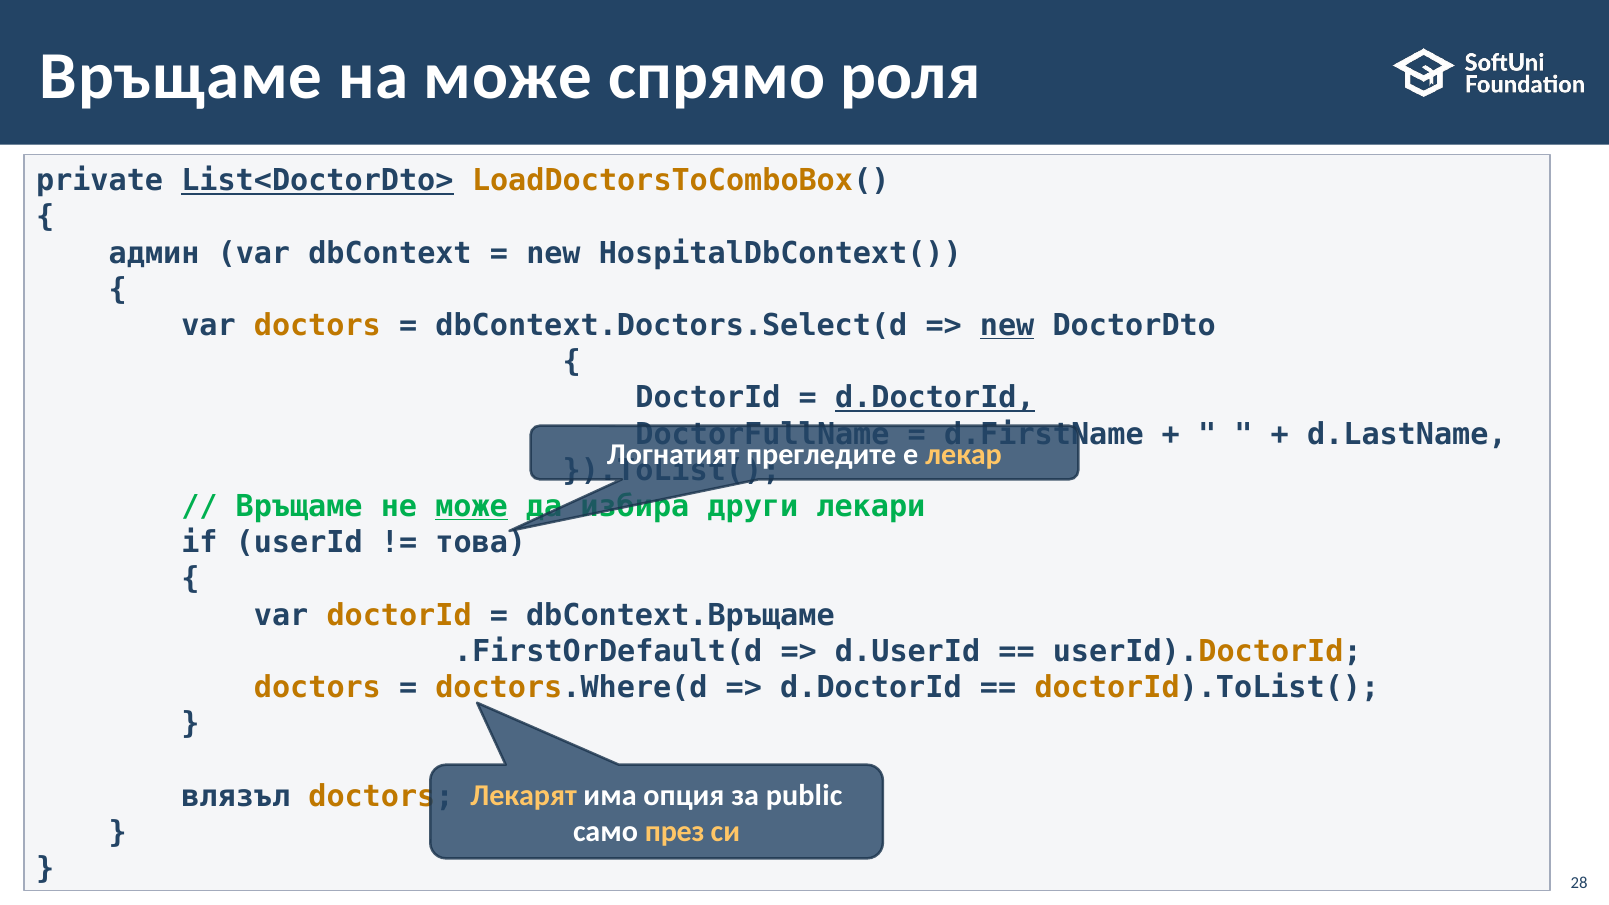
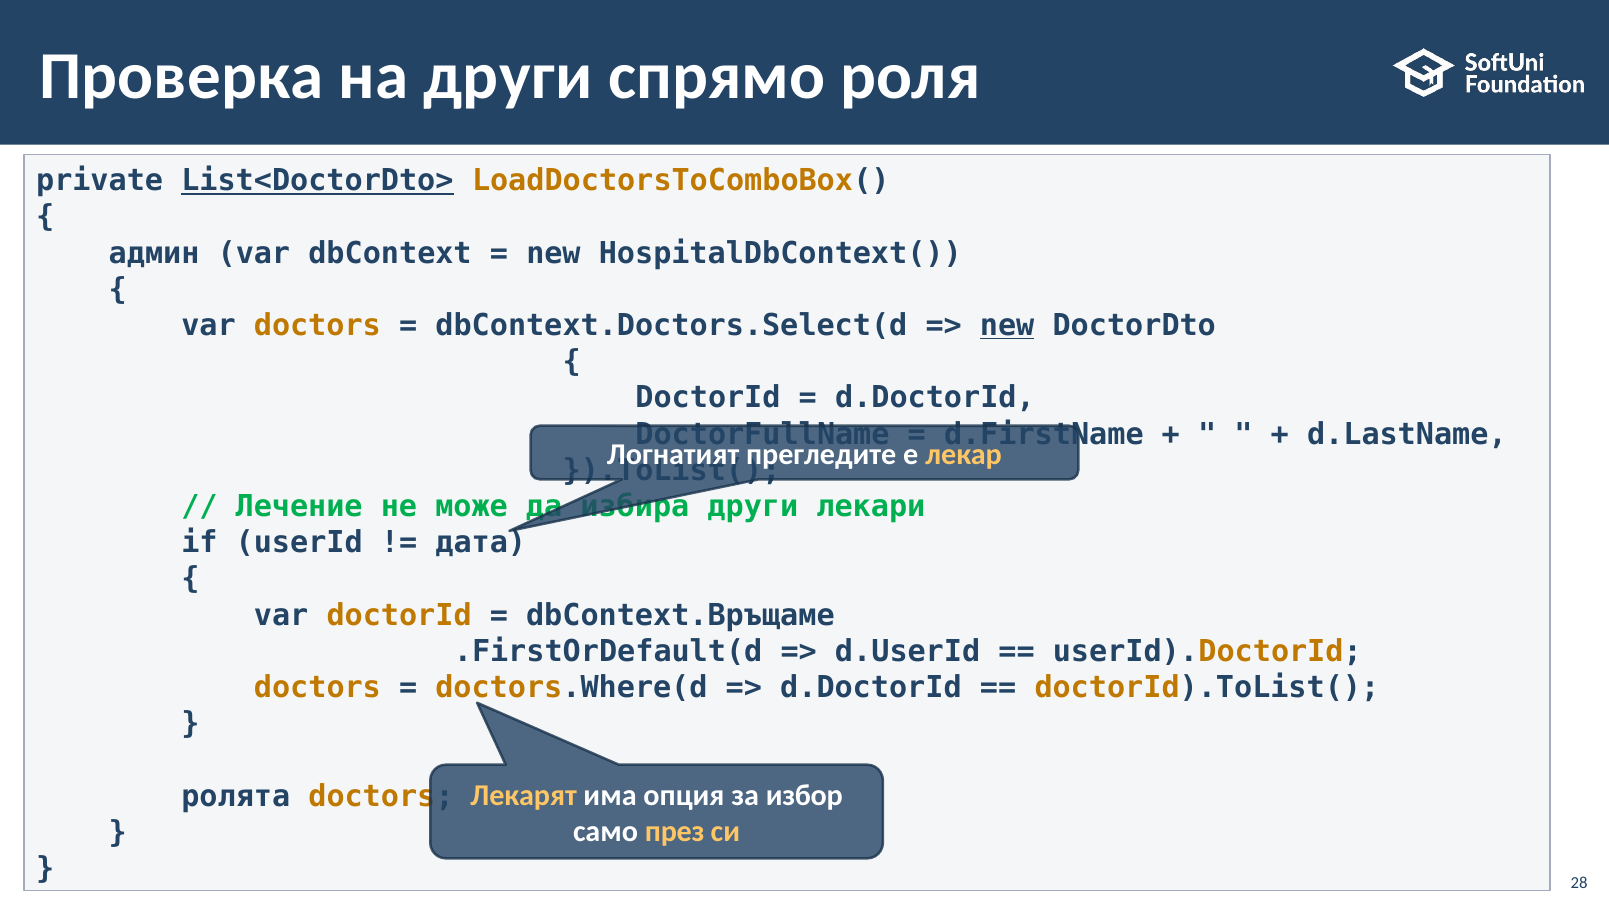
Връщаме: Връщаме -> Проверка (181, 76)
на може: може -> други (508, 76)
d.DoctorId underline: present -> none (935, 398)
Връщаме: Връщаме -> Лечение (299, 507)
може underline: present -> none (472, 507)
това: това -> дата (481, 543)
влязъл: влязъл -> ролята (236, 796)
public: public -> избор (804, 796)
